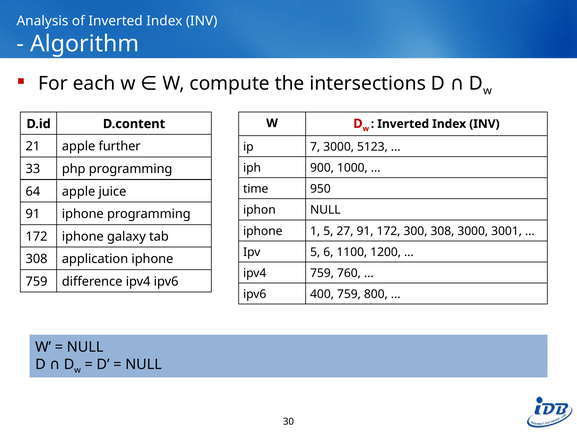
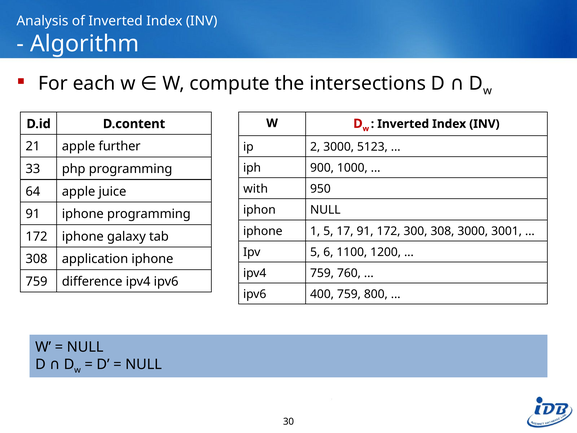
7: 7 -> 2 (315, 147)
time: time -> with (256, 189)
27: 27 -> 17 (345, 231)
